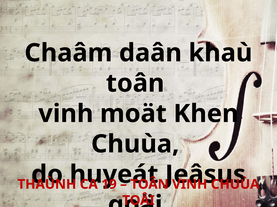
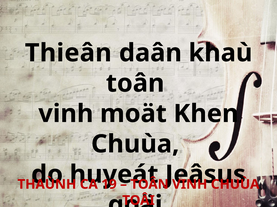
Chaâm: Chaâm -> Thieân (68, 53)
